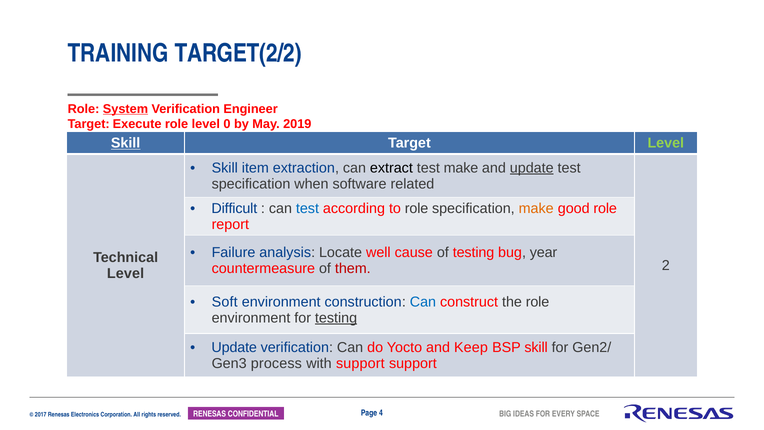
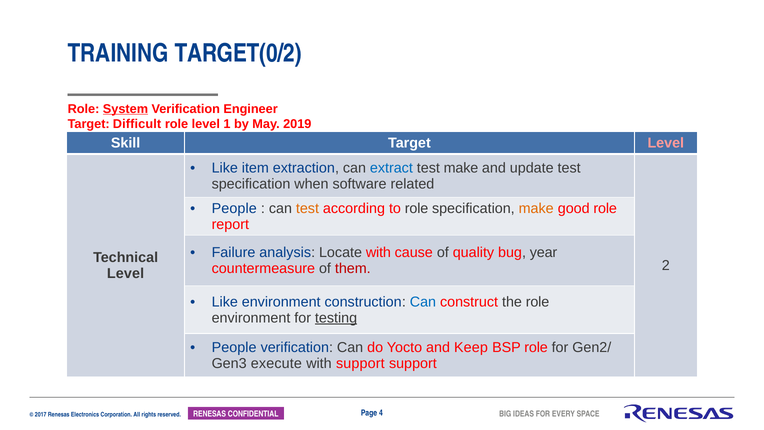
TARGET(2/2: TARGET(2/2 -> TARGET(0/2 (238, 53)
Execute: Execute -> Difficult (137, 124)
0: 0 -> 1 (227, 124)
Skill underline: present -> none (126, 143)
Level colour: light green -> pink (666, 143)
Skill: Skill -> Like (225, 168)
extract colour: black -> blue (391, 168)
update underline: present -> none (532, 168)
Difficult: Difficult -> People (234, 208)
test colour: blue -> orange (307, 208)
Locate well: well -> with (378, 252)
of testing: testing -> quality (473, 252)
Soft: Soft -> Like (225, 302)
Update: Update -> People (234, 347)
BSP skill: skill -> role (536, 347)
process: process -> execute (276, 363)
